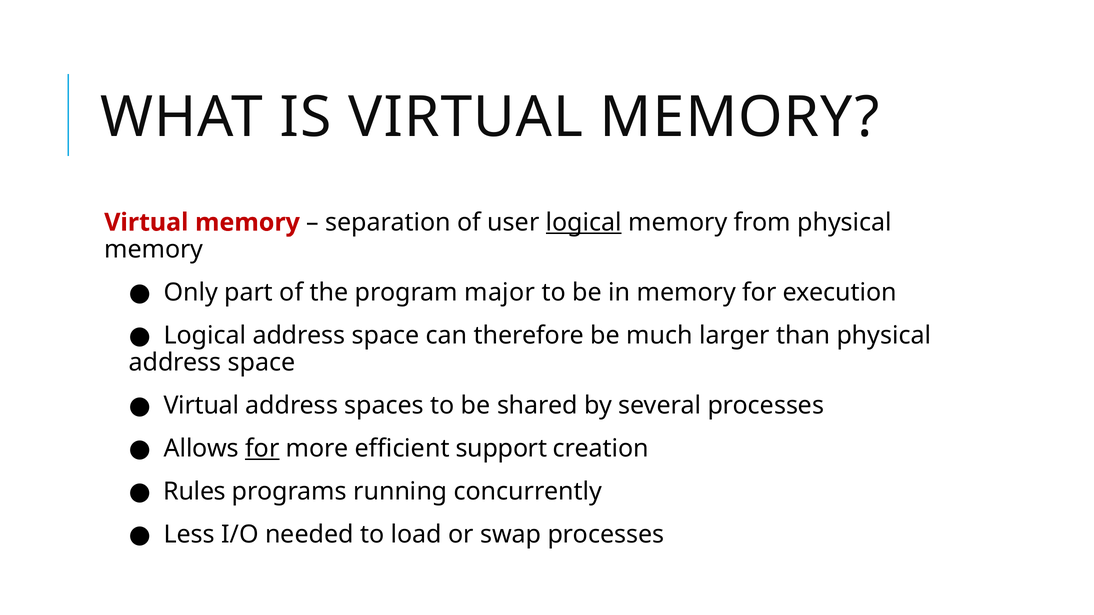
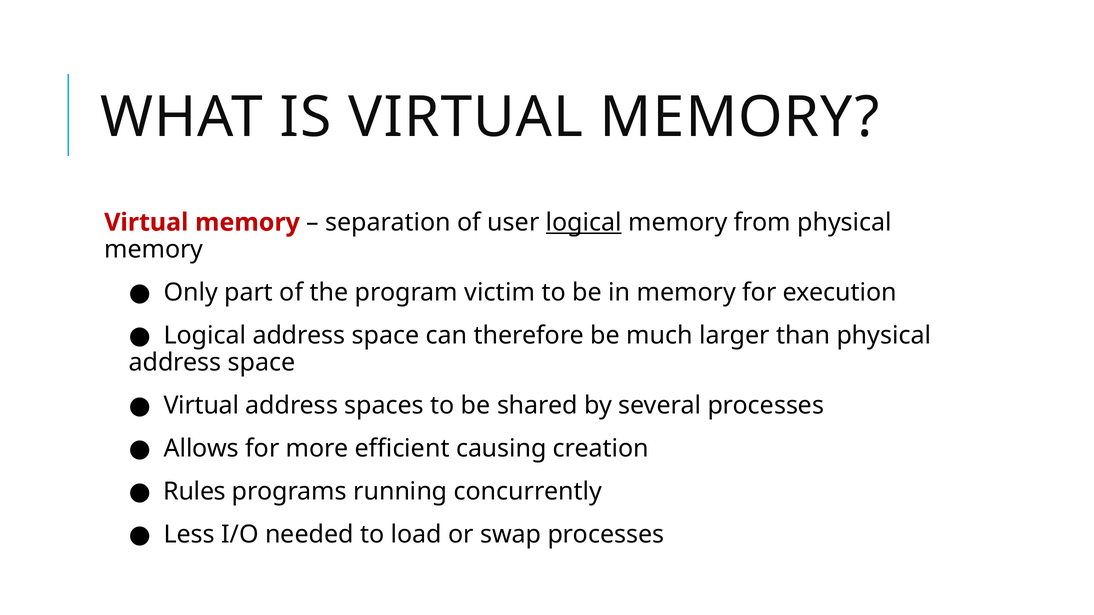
major: major -> victim (500, 293)
for underline: present -> none (262, 449)
support: support -> causing (501, 449)
